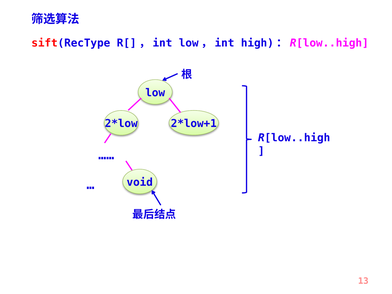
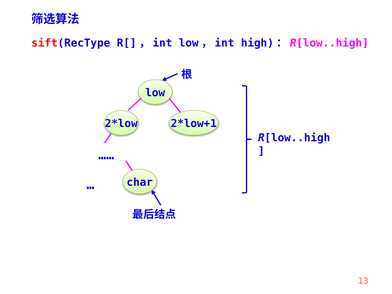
void: void -> char (140, 182)
